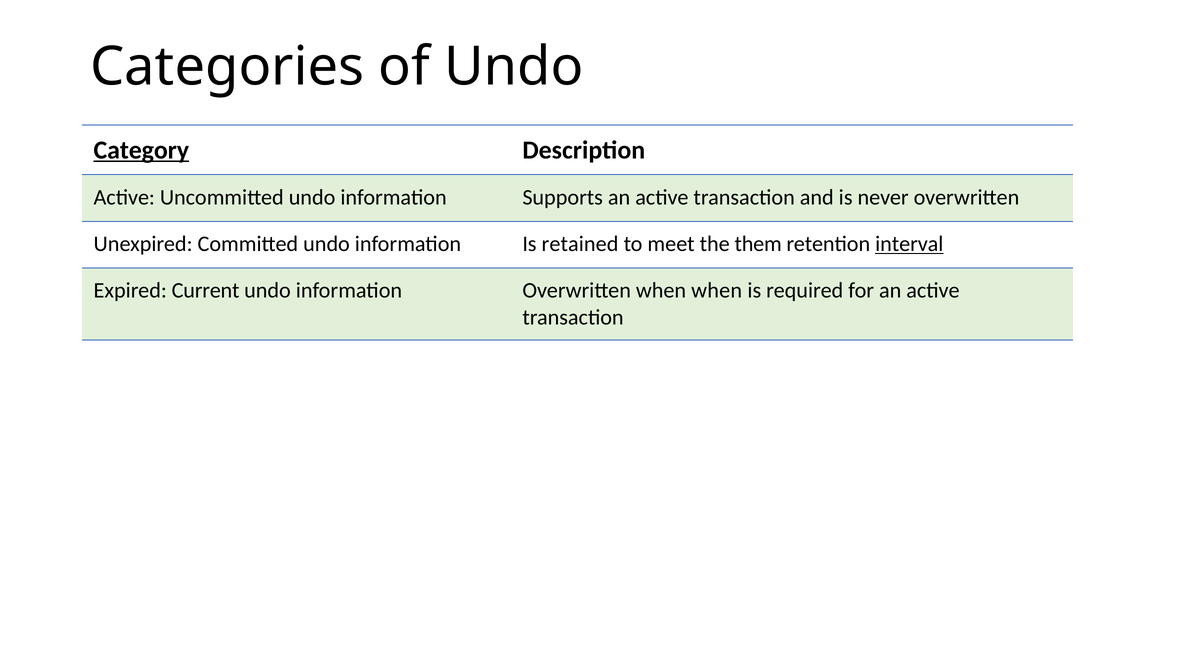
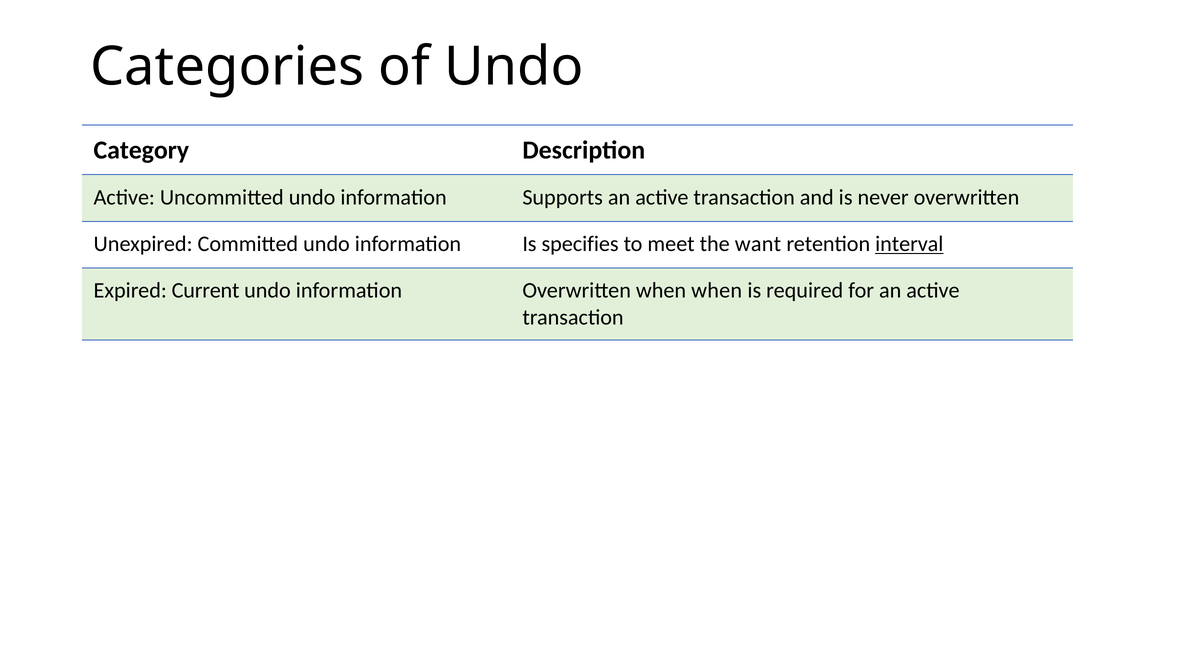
Category underline: present -> none (141, 150)
retained: retained -> specifies (580, 244)
them: them -> want (758, 244)
